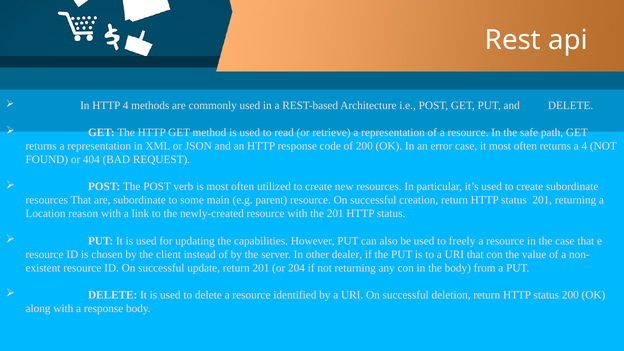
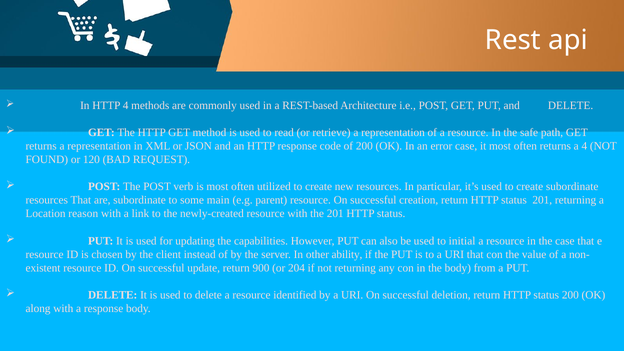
404: 404 -> 120 (91, 160)
freely: freely -> initial (462, 241)
dealer: dealer -> ability (347, 254)
return 201: 201 -> 900 (261, 268)
